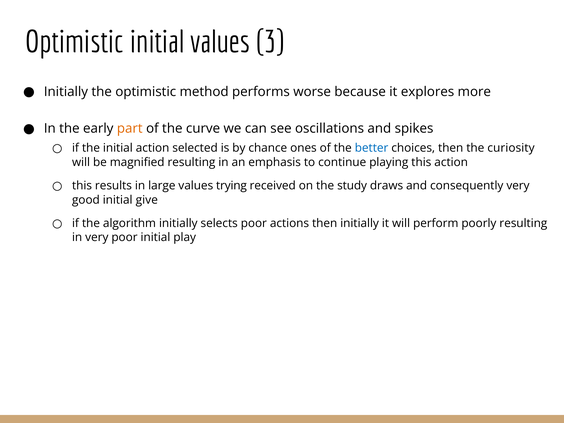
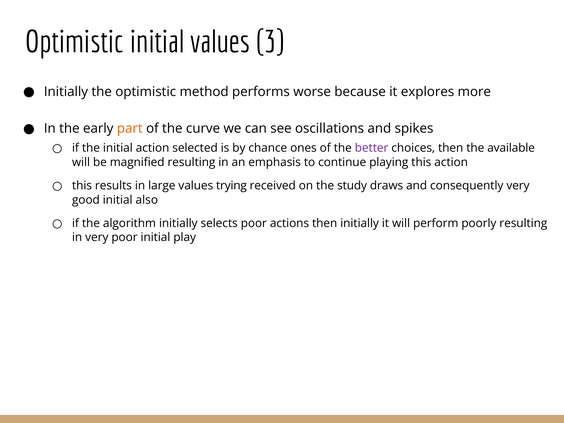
better colour: blue -> purple (372, 148)
curiosity: curiosity -> available (511, 148)
give: give -> also (147, 200)
